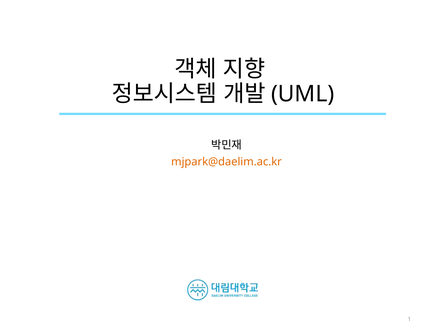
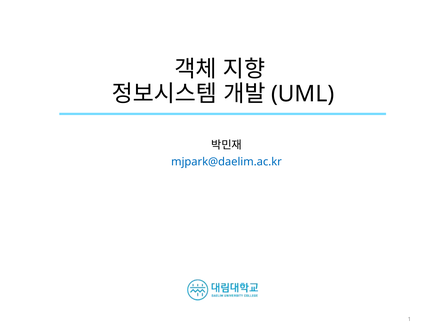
mjpark@daelim.ac.kr colour: orange -> blue (226, 162)
